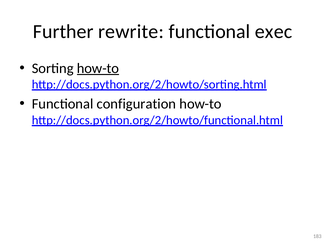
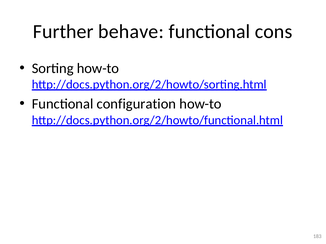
rewrite: rewrite -> behave (131, 32)
exec: exec -> cons (274, 32)
how-to underline: present -> none (98, 68)
